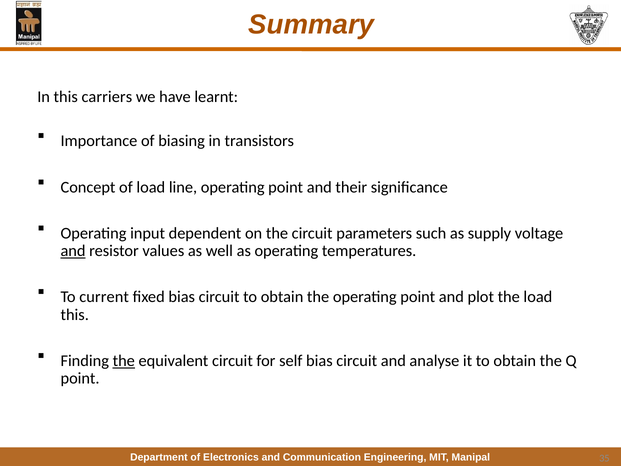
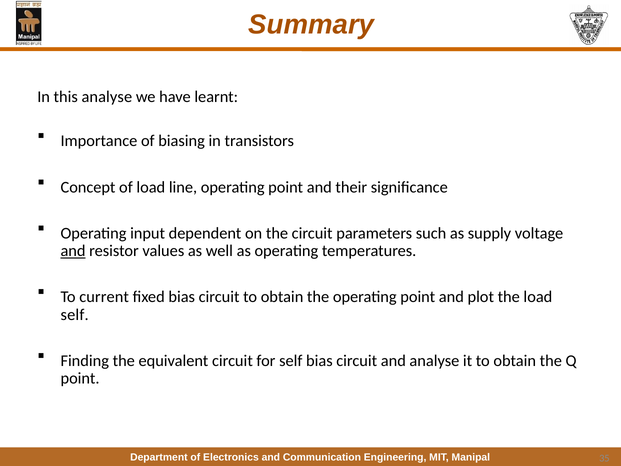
this carriers: carriers -> analyse (107, 97)
this: this -> self (75, 315)
the underline: present -> none (124, 361)
